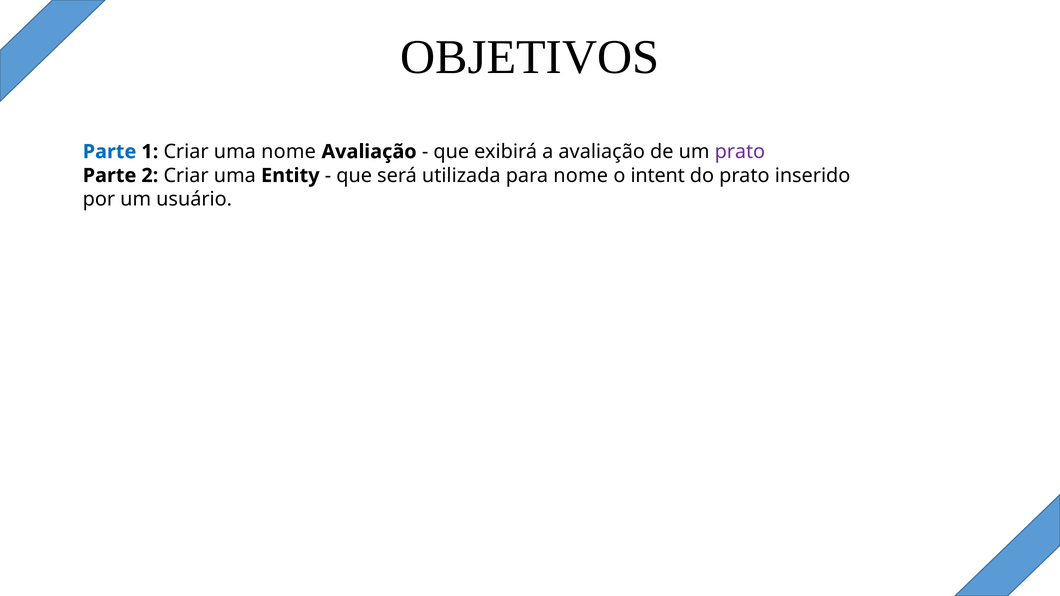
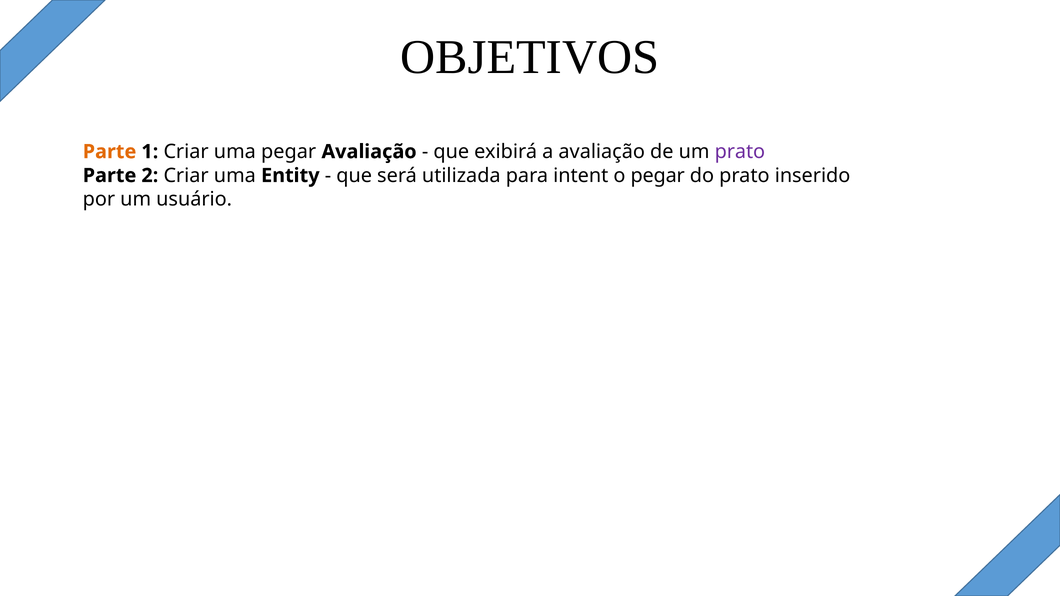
Parte colour: blue -> orange (110, 152)
uma nome: nome -> pegar (289, 152)
para nome: nome -> intent (581, 176)
o intent: intent -> pegar (658, 176)
